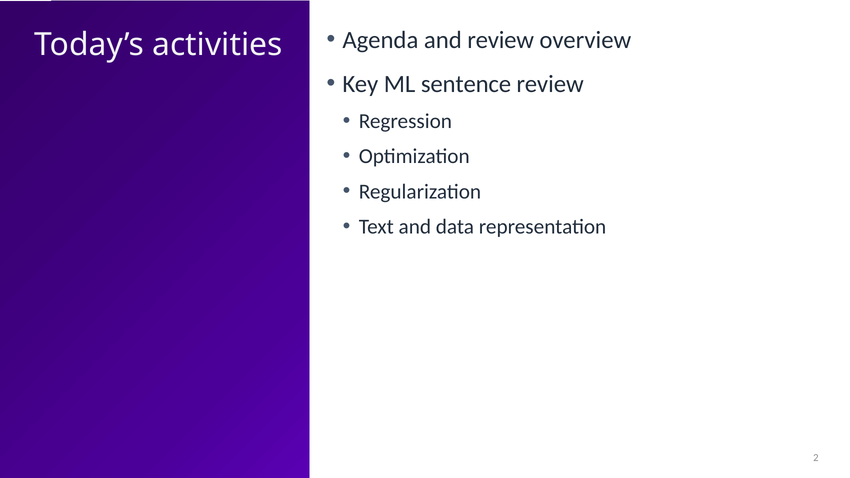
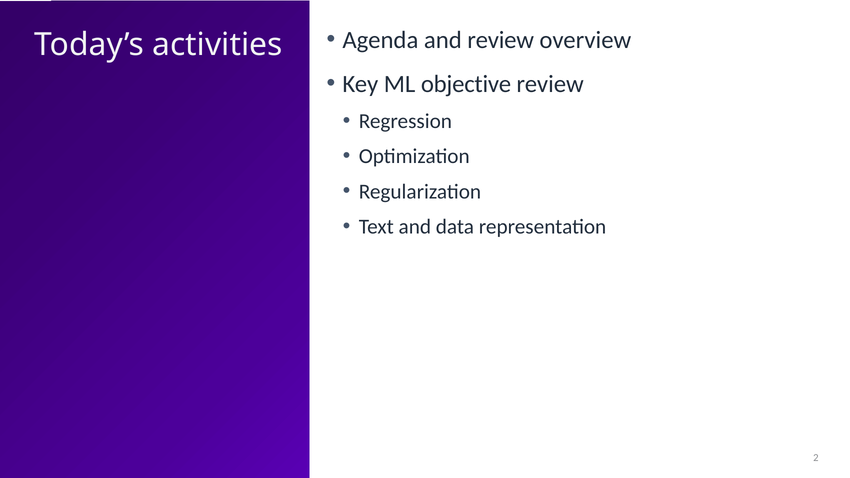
sentence: sentence -> objective (466, 84)
